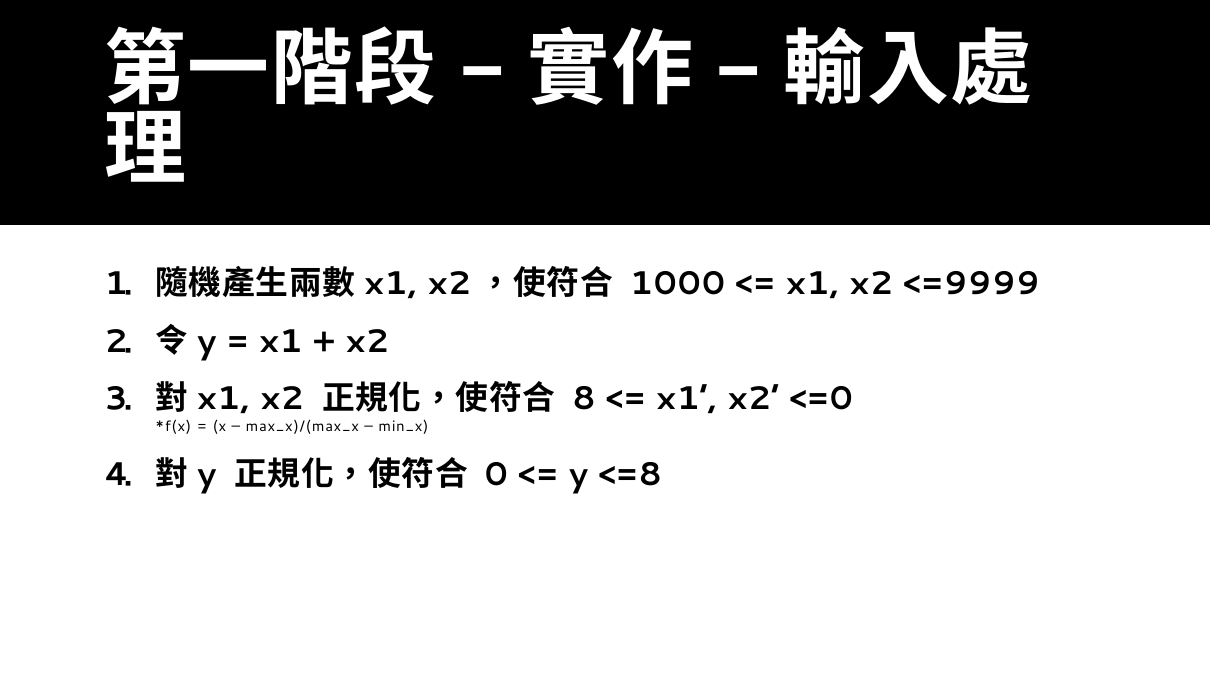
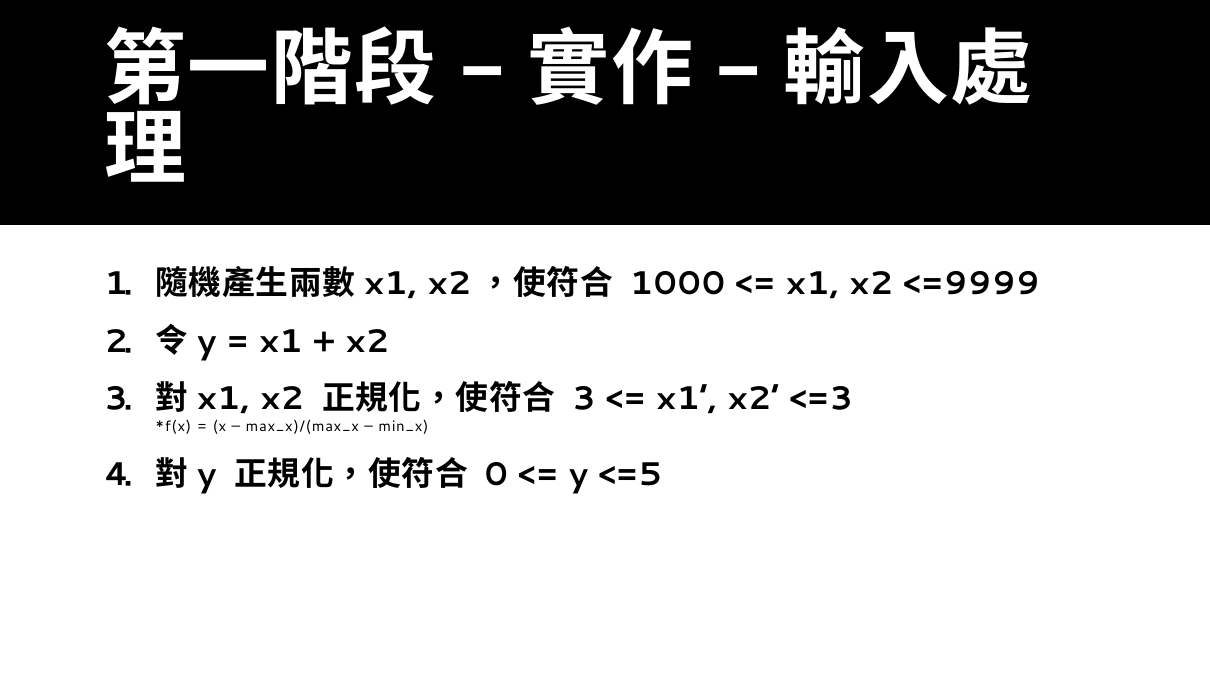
8: 8 -> 3 (584, 398)
<=0: <=0 -> <=3 (821, 398)
<=8: <=8 -> <=5 (630, 474)
